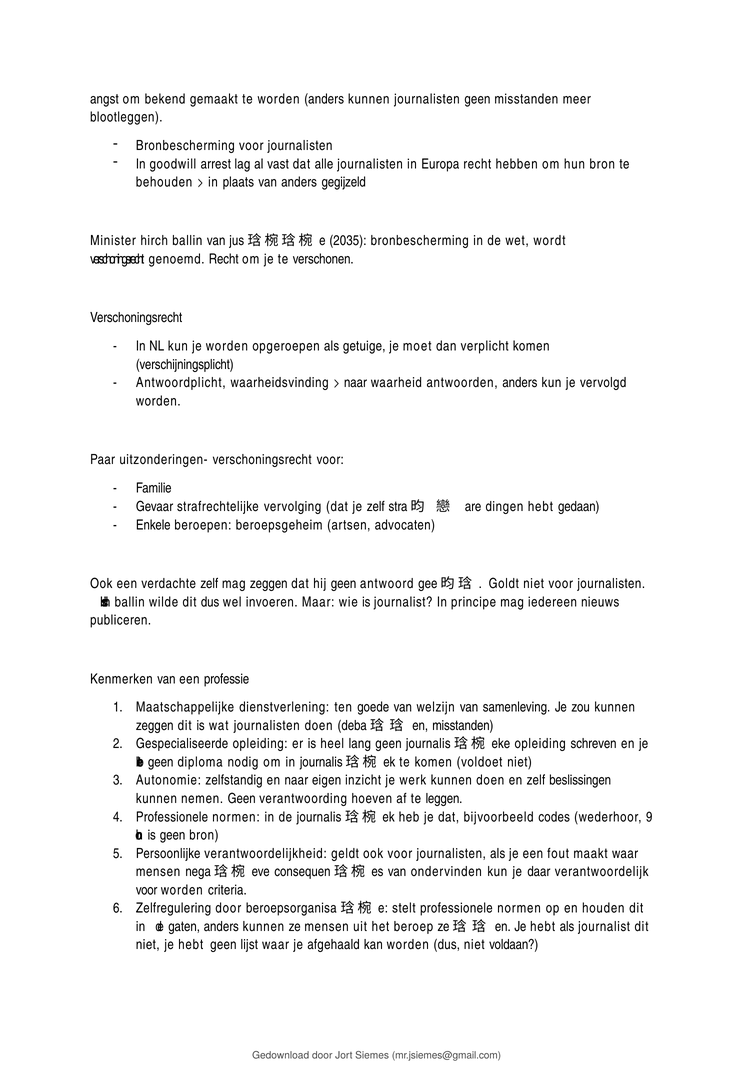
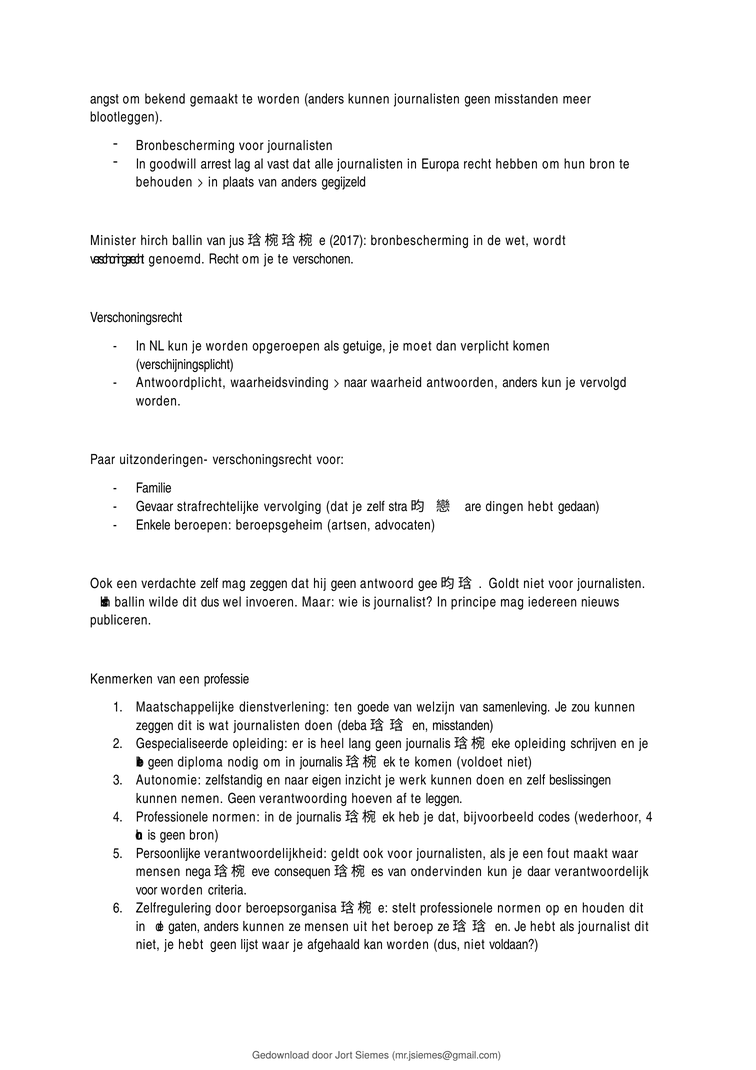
2035: 2035 -> 2017 (348, 241)
schreven: schreven -> schrijven (594, 744)
wederhoor 9: 9 -> 4 (649, 817)
